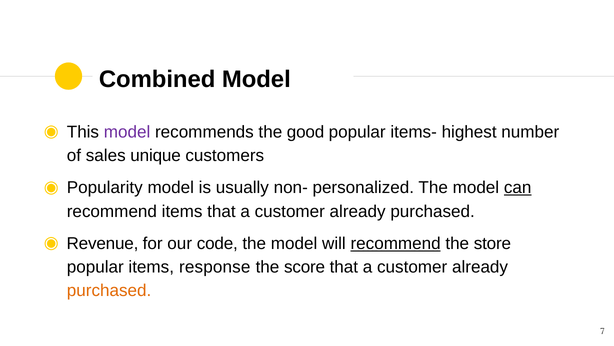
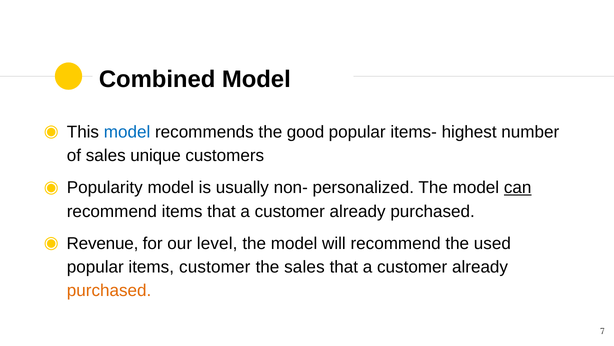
model colour: purple -> blue (127, 132)
code: code -> level (217, 243)
recommend underline: present -> none (396, 243)
store: store -> used (492, 243)
items response: response -> customer (215, 267)
the score: score -> sales (304, 267)
